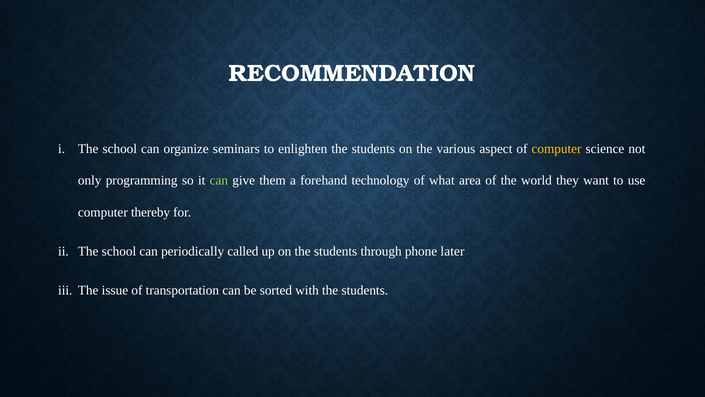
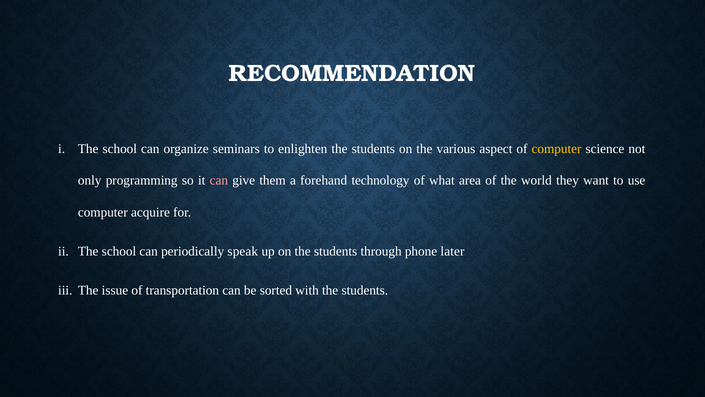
can colour: light green -> pink (219, 180)
thereby: thereby -> acquire (150, 212)
called: called -> speak (243, 251)
